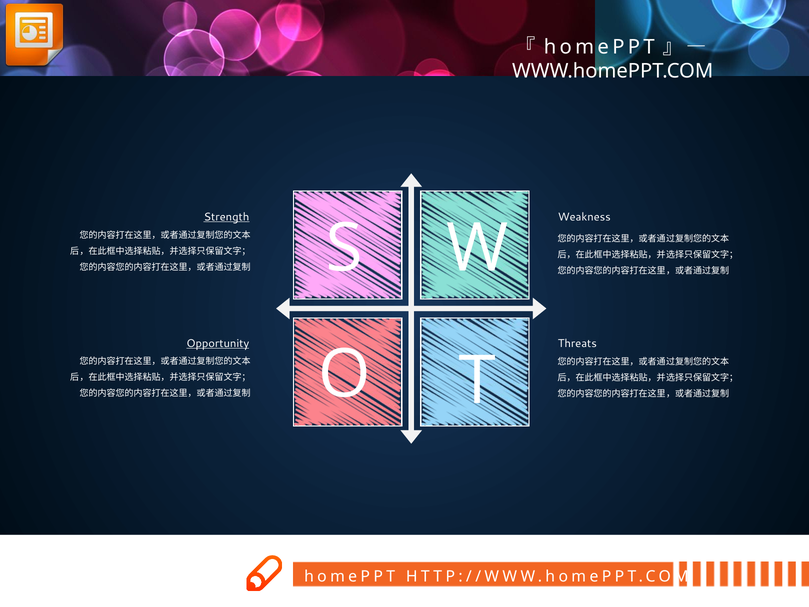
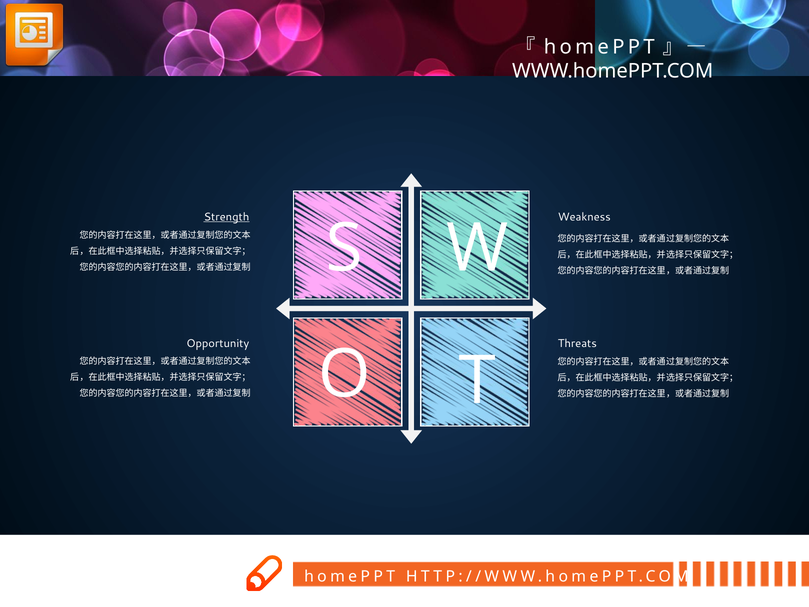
Opportunity underline: present -> none (218, 343)
